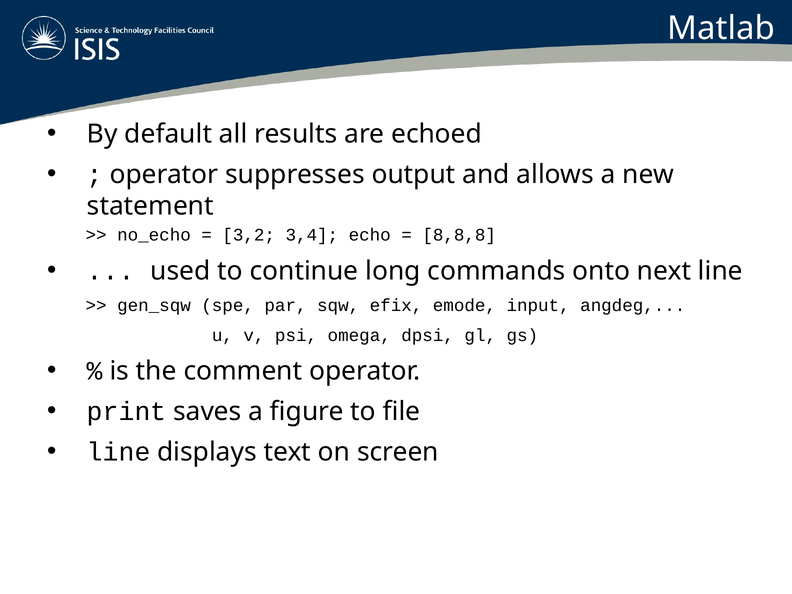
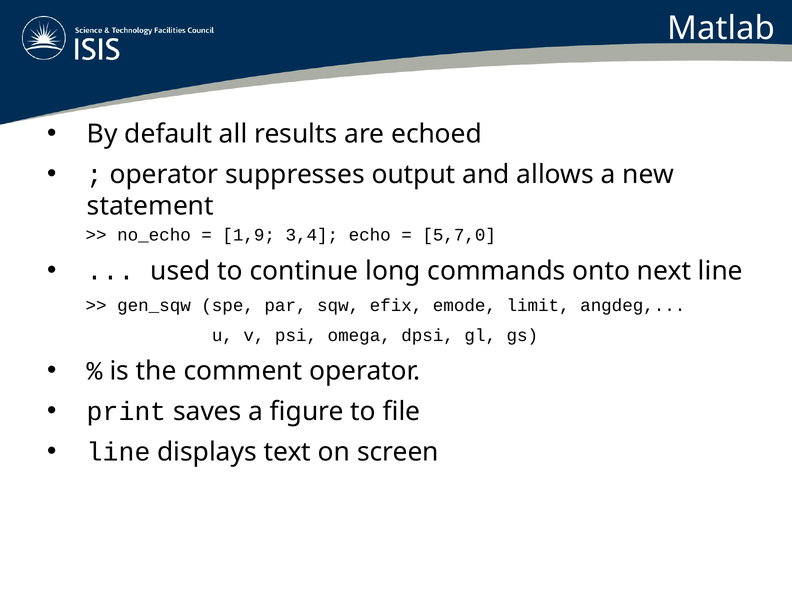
3,2: 3,2 -> 1,9 (249, 235)
8,8,8: 8,8,8 -> 5,7,0 (459, 235)
input: input -> limit (538, 306)
